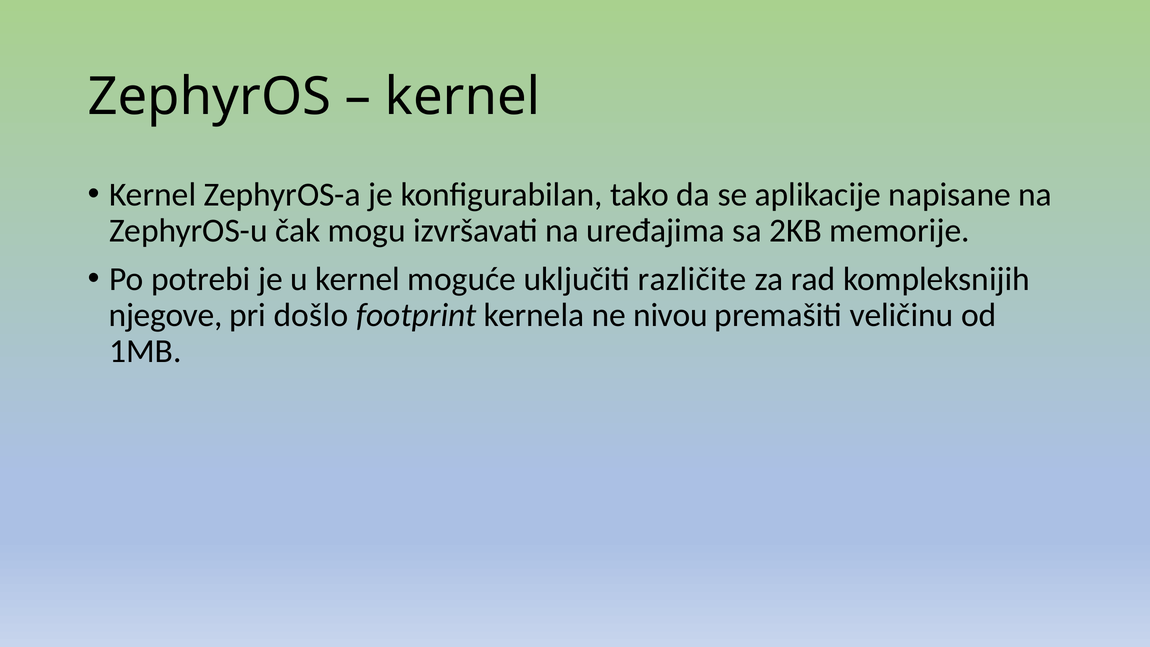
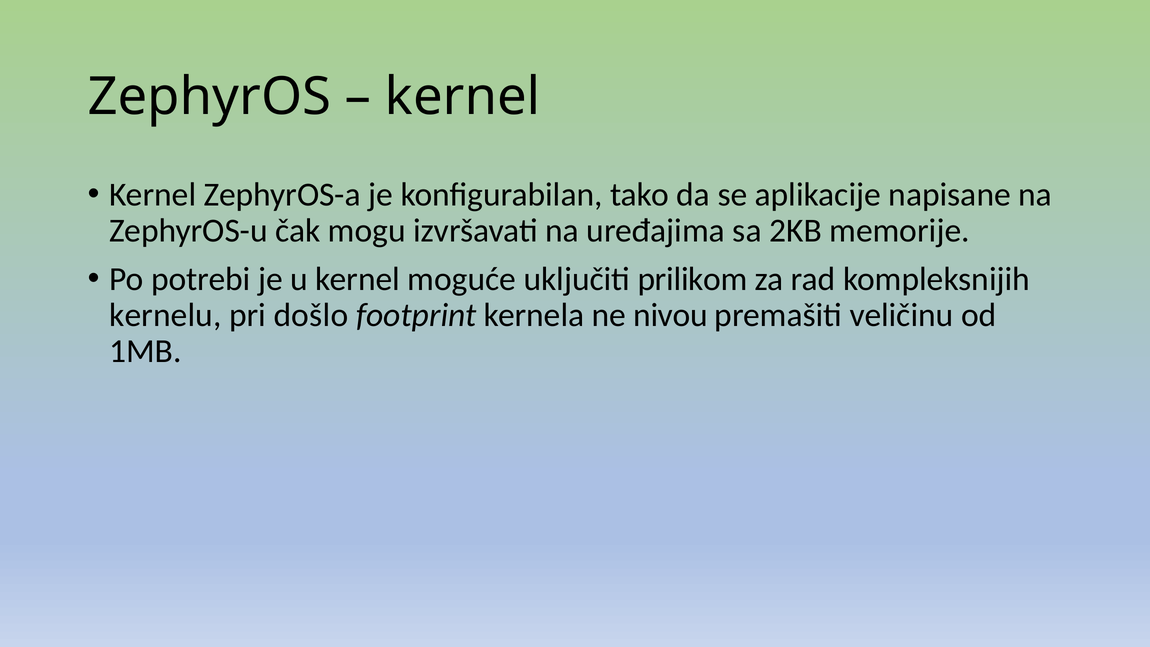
različite: različite -> prilikom (693, 279)
njegove: njegove -> kernelu (165, 315)
